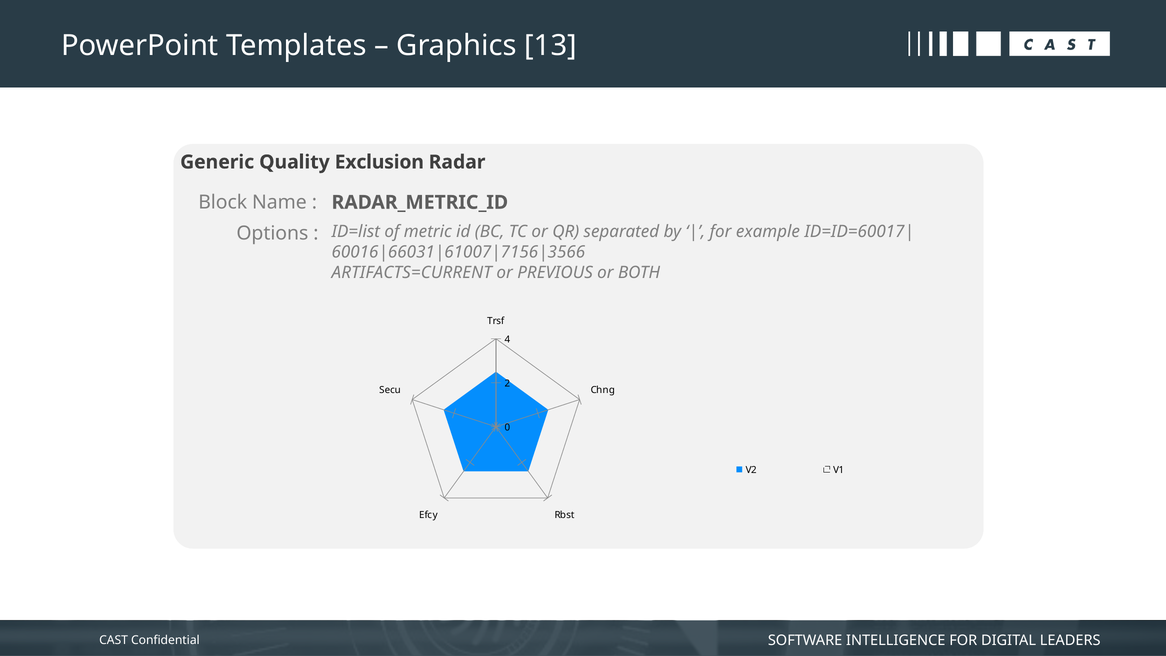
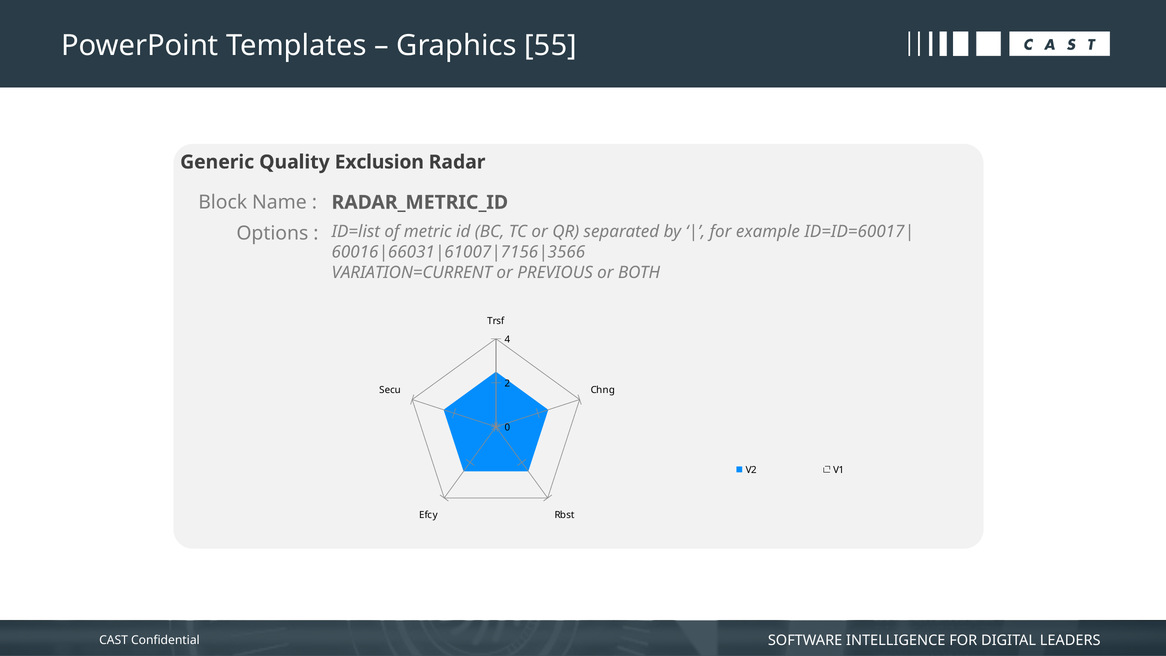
13: 13 -> 55 (551, 45)
ARTIFACTS=CURRENT: ARTIFACTS=CURRENT -> VARIATION=CURRENT (412, 272)
